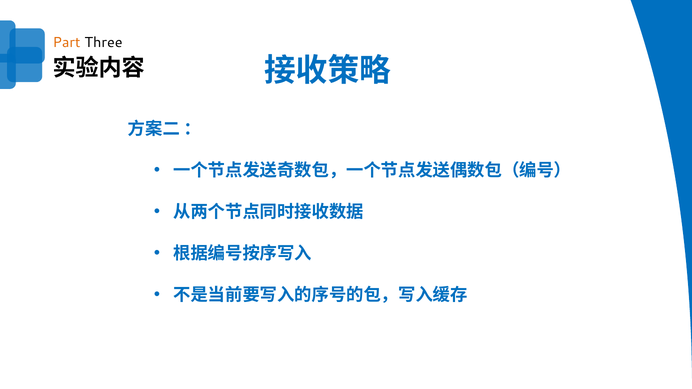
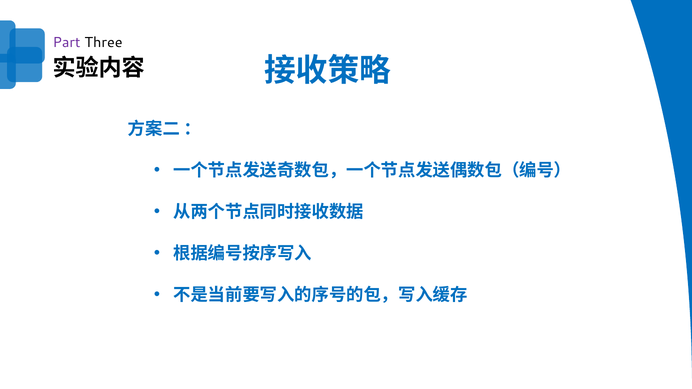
Part colour: orange -> purple (67, 43)
